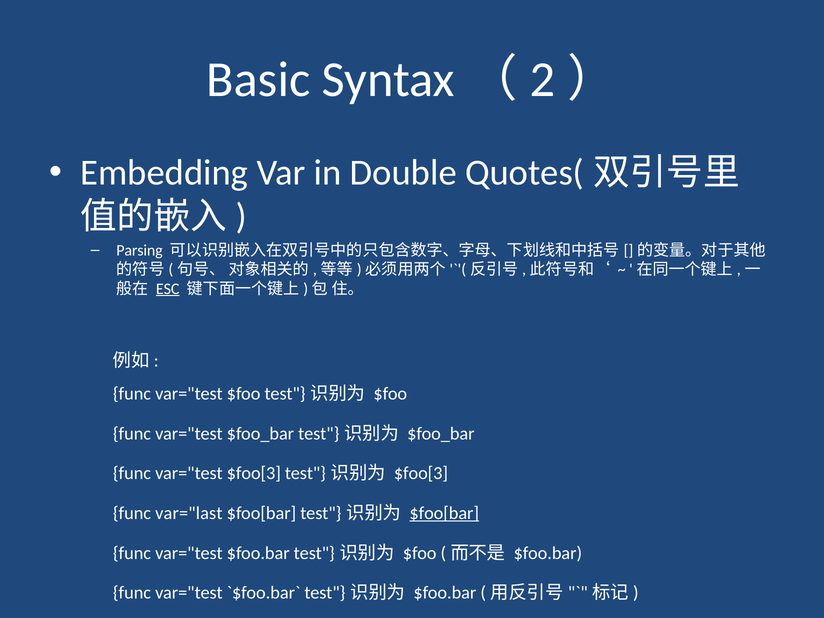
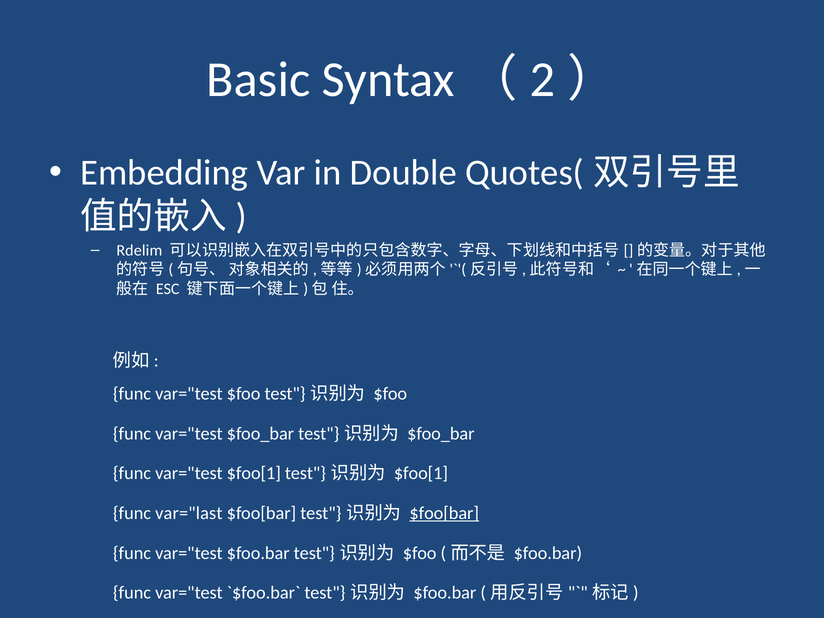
Parsing: Parsing -> Rdelim (139, 250)
ESC underline: present -> none (168, 289)
var="test $foo[3: $foo[3 -> $foo[1 (254, 473)
$foo[3: $foo[3 -> $foo[1 (421, 473)
